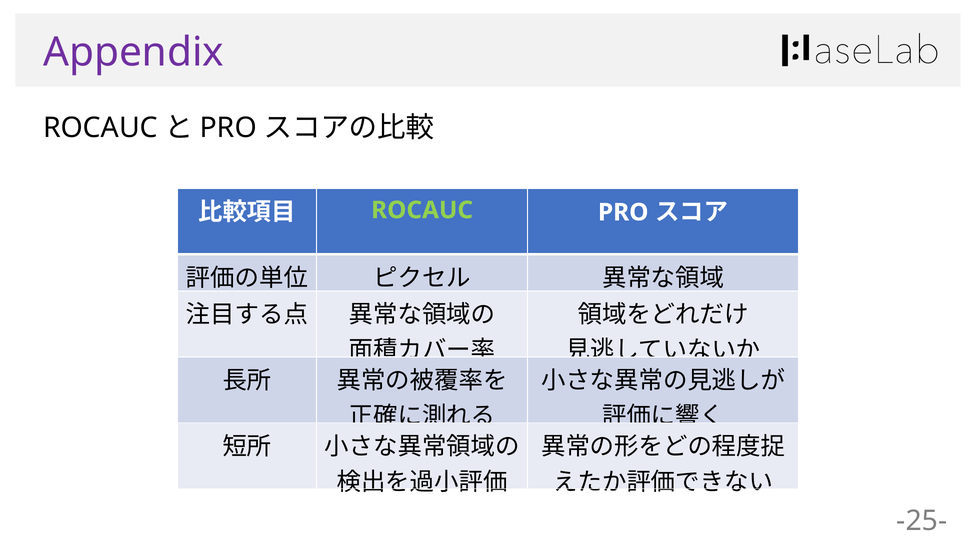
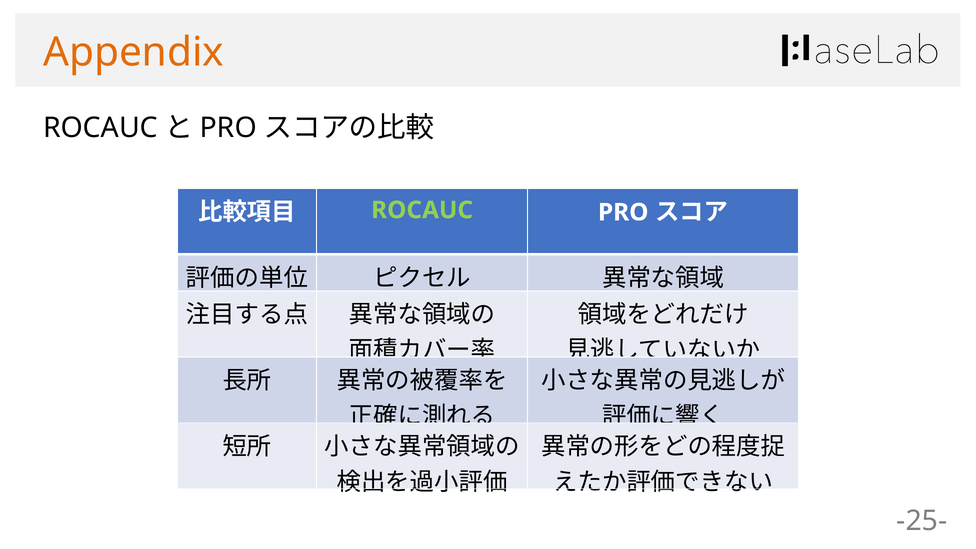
Appendix colour: purple -> orange (134, 52)
